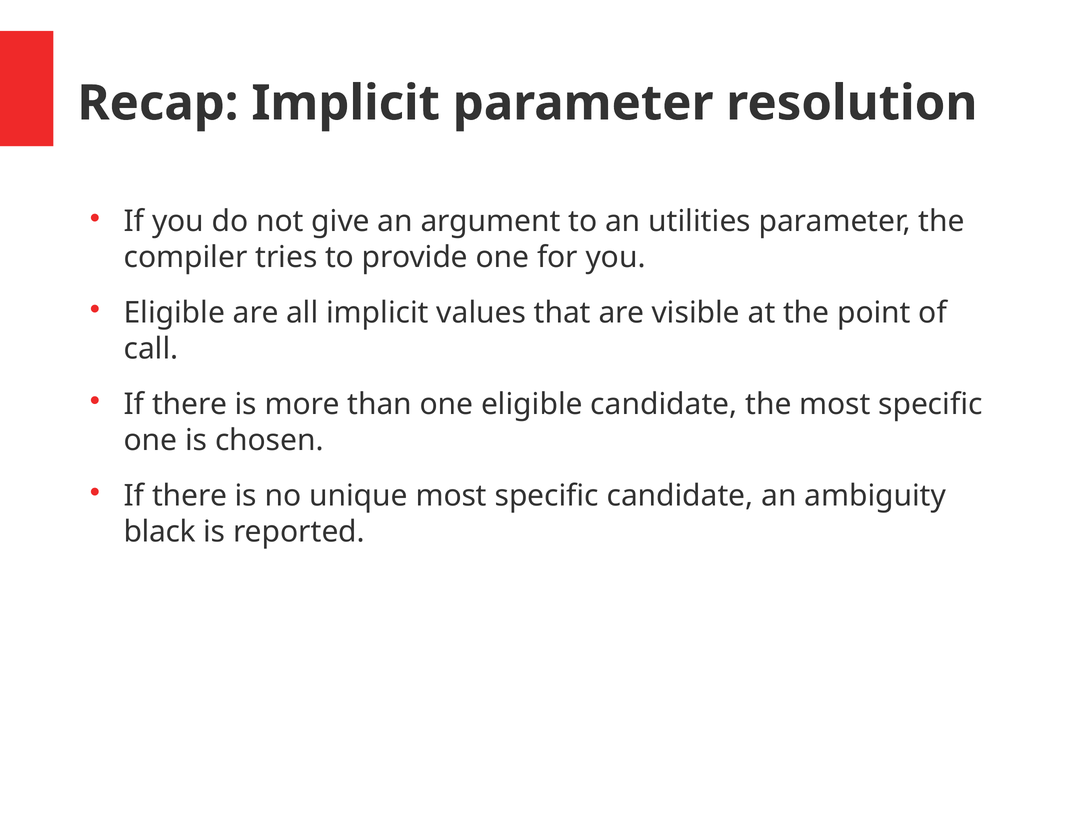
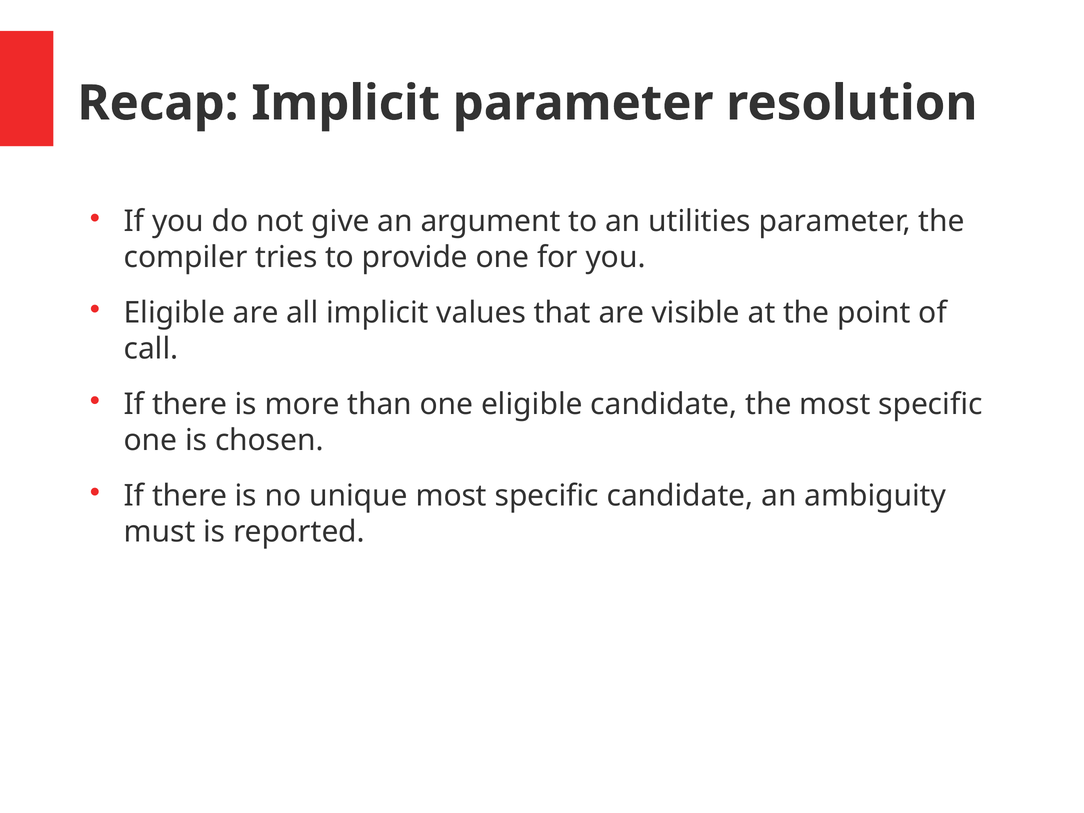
black: black -> must (160, 532)
